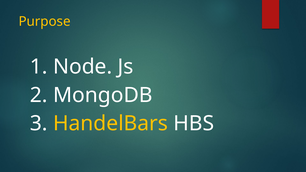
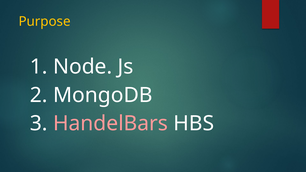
HandelBars colour: yellow -> pink (111, 124)
